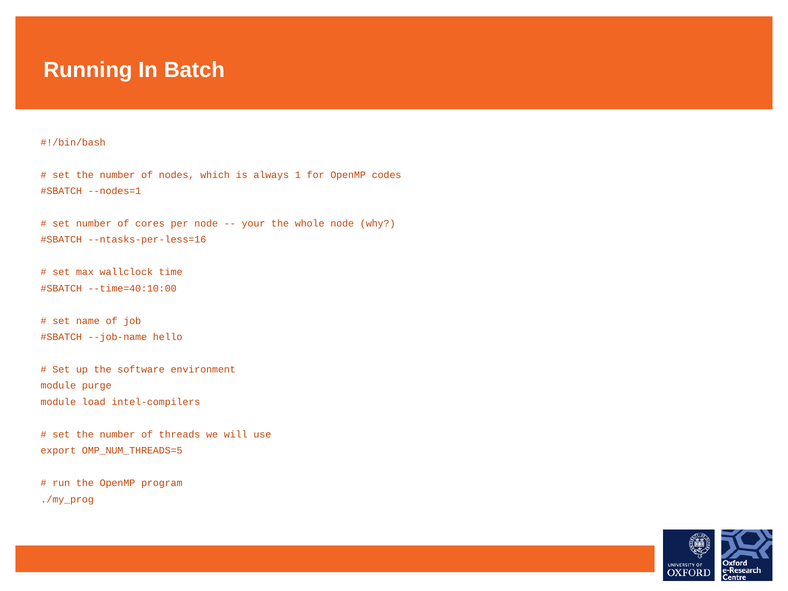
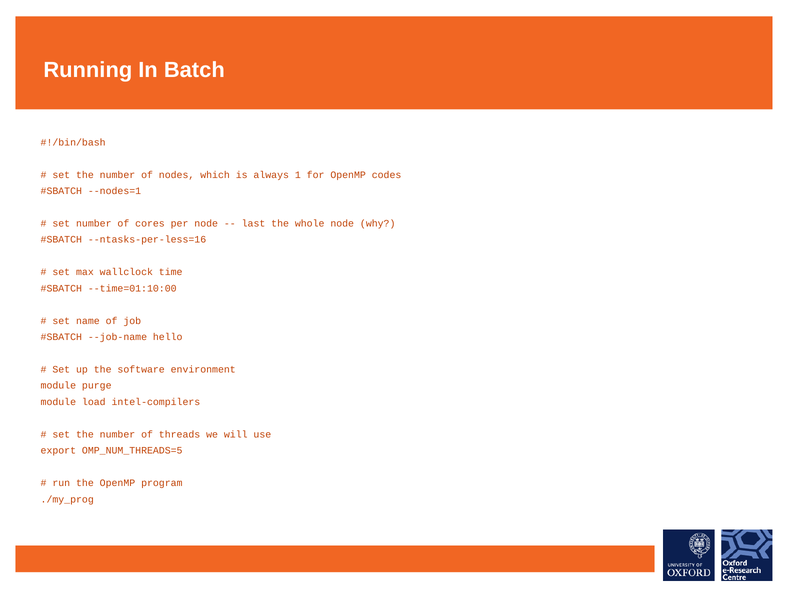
your: your -> last (254, 223)
--time=40:10:00: --time=40:10:00 -> --time=01:10:00 (132, 288)
